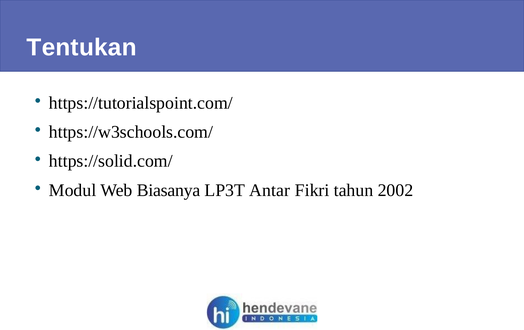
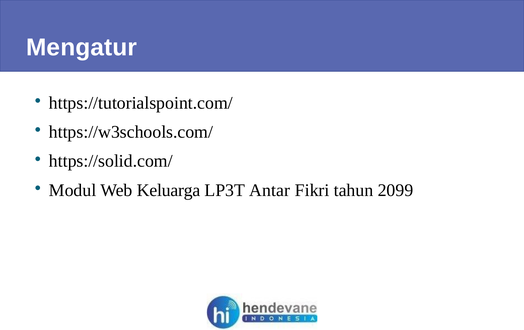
Tentukan: Tentukan -> Mengatur (82, 47)
Biasanya: Biasanya -> Keluarga (169, 190)
2002: 2002 -> 2099 (395, 190)
